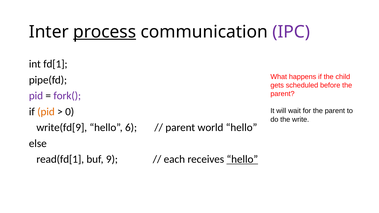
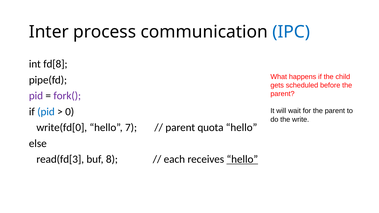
process underline: present -> none (105, 32)
IPC colour: purple -> blue (291, 32)
fd[1: fd[1 -> fd[8 (55, 64)
pid colour: orange -> blue (46, 112)
write(fd[9: write(fd[9 -> write(fd[0 (62, 128)
6: 6 -> 7 (131, 128)
world: world -> quota (210, 128)
read(fd[1: read(fd[1 -> read(fd[3 (60, 159)
9: 9 -> 8 (112, 159)
